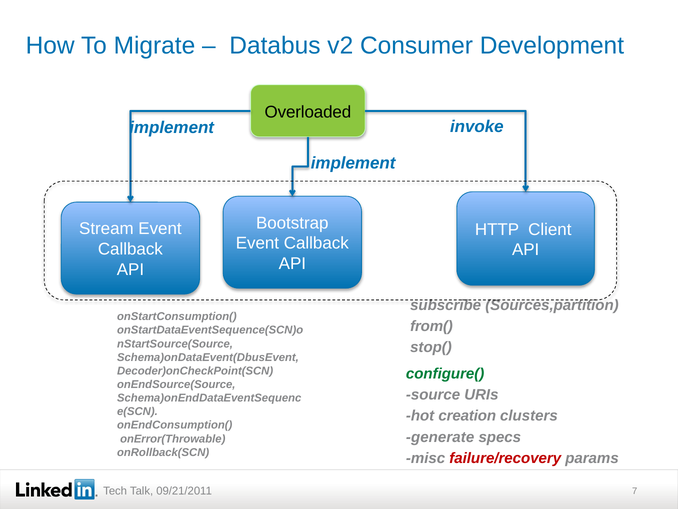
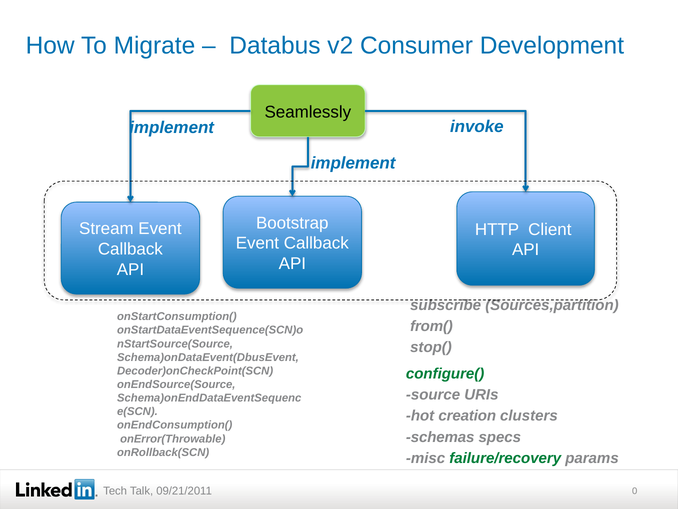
Overloaded: Overloaded -> Seamlessly (308, 112)
generate: generate -> schemas (440, 437)
failure/recovery colour: red -> green (505, 458)
7: 7 -> 0 (635, 490)
